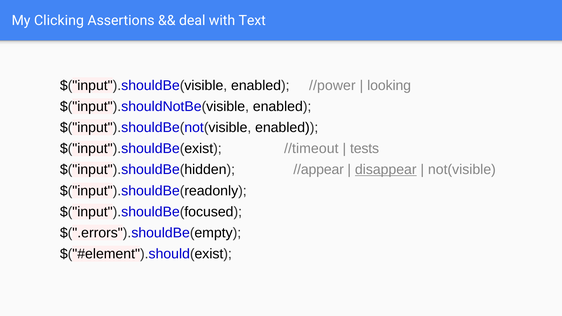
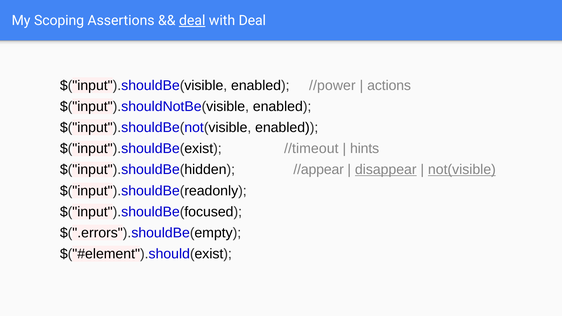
Clicking: Clicking -> Scoping (59, 20)
deal underline: none -> present (192, 20)
with Text: Text -> Deal (252, 20)
looking: looking -> actions (389, 85)
tests: tests -> hints (365, 149)
not(visible underline: none -> present (462, 170)
